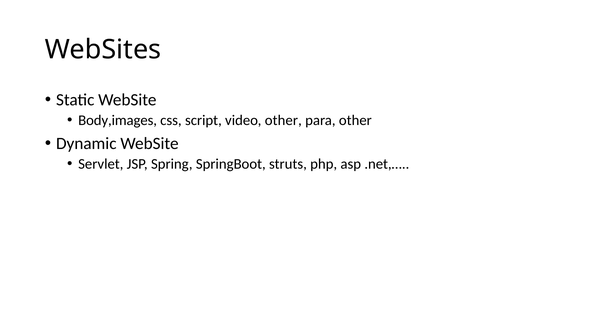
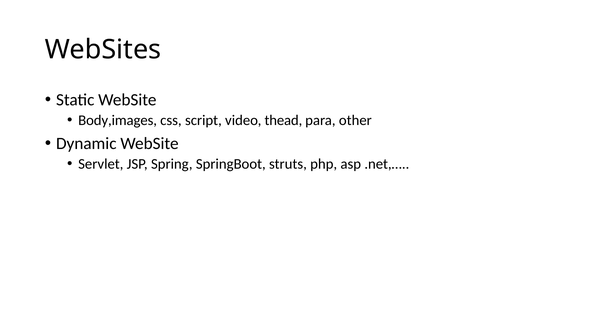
video other: other -> thead (283, 120)
